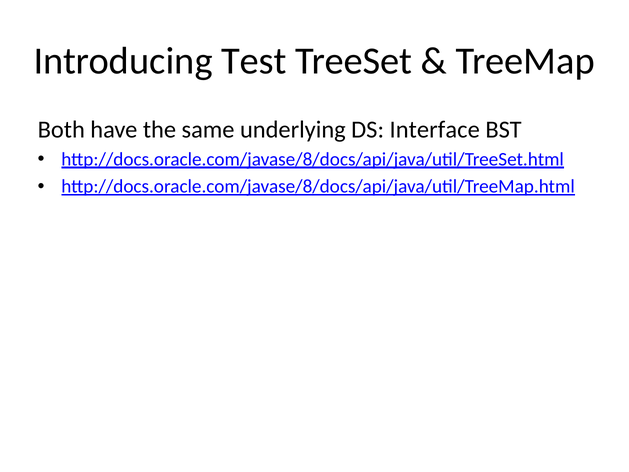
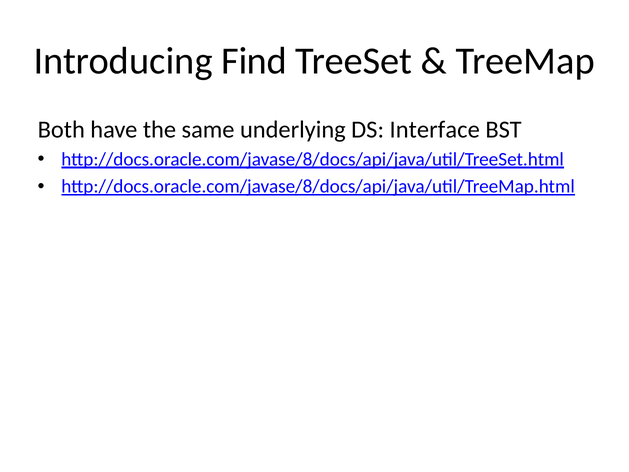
Test: Test -> Find (254, 61)
